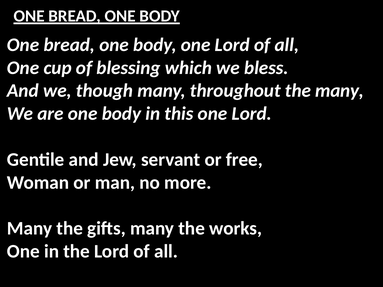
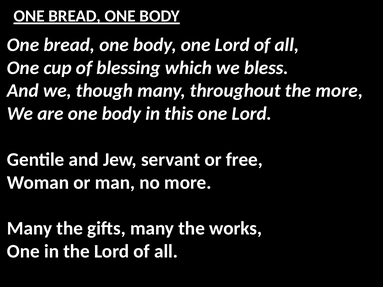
the many: many -> more (339, 91)
